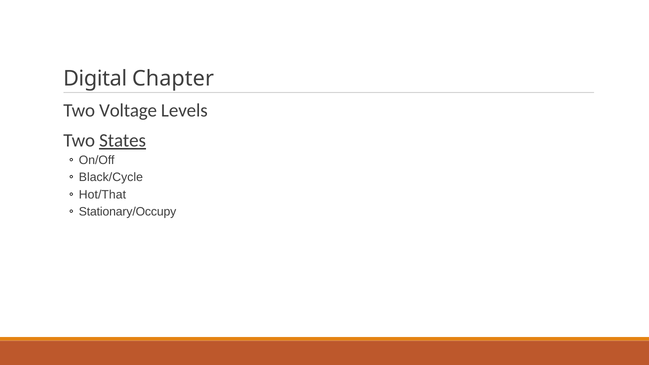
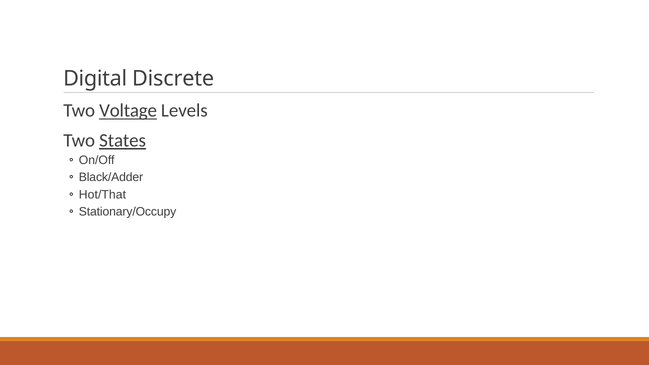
Chapter: Chapter -> Discrete (173, 79)
Voltage underline: none -> present (128, 111)
Black/Cycle: Black/Cycle -> Black/Adder (111, 177)
